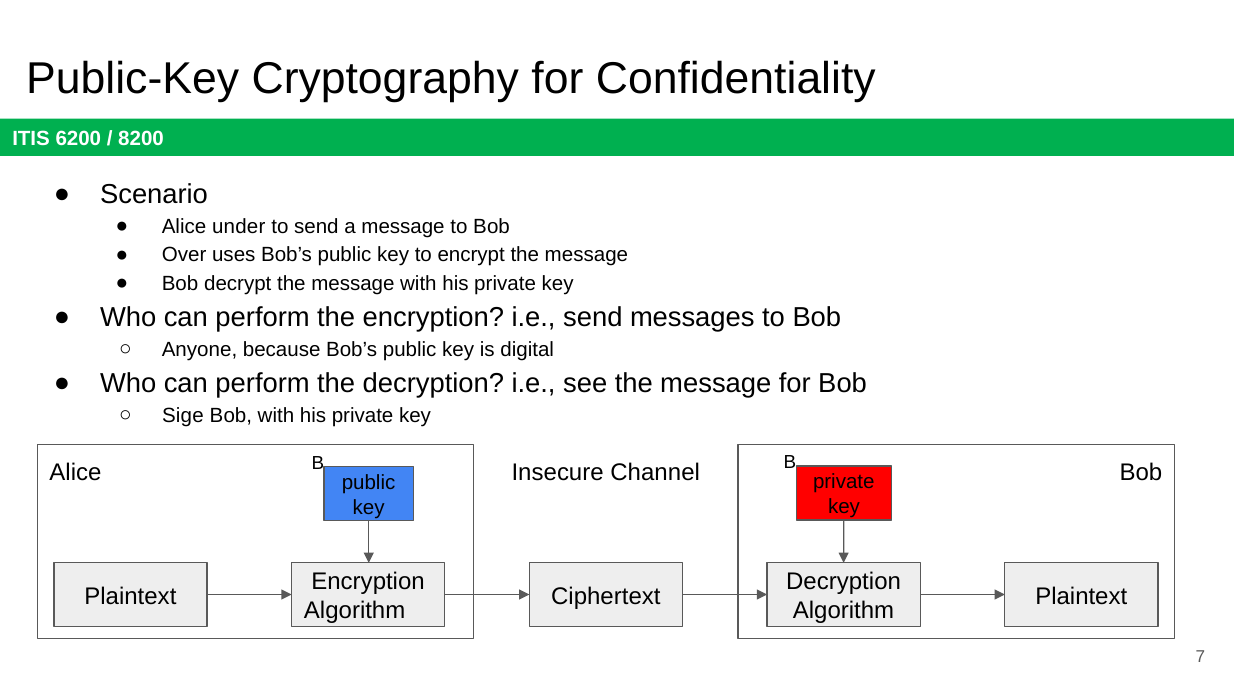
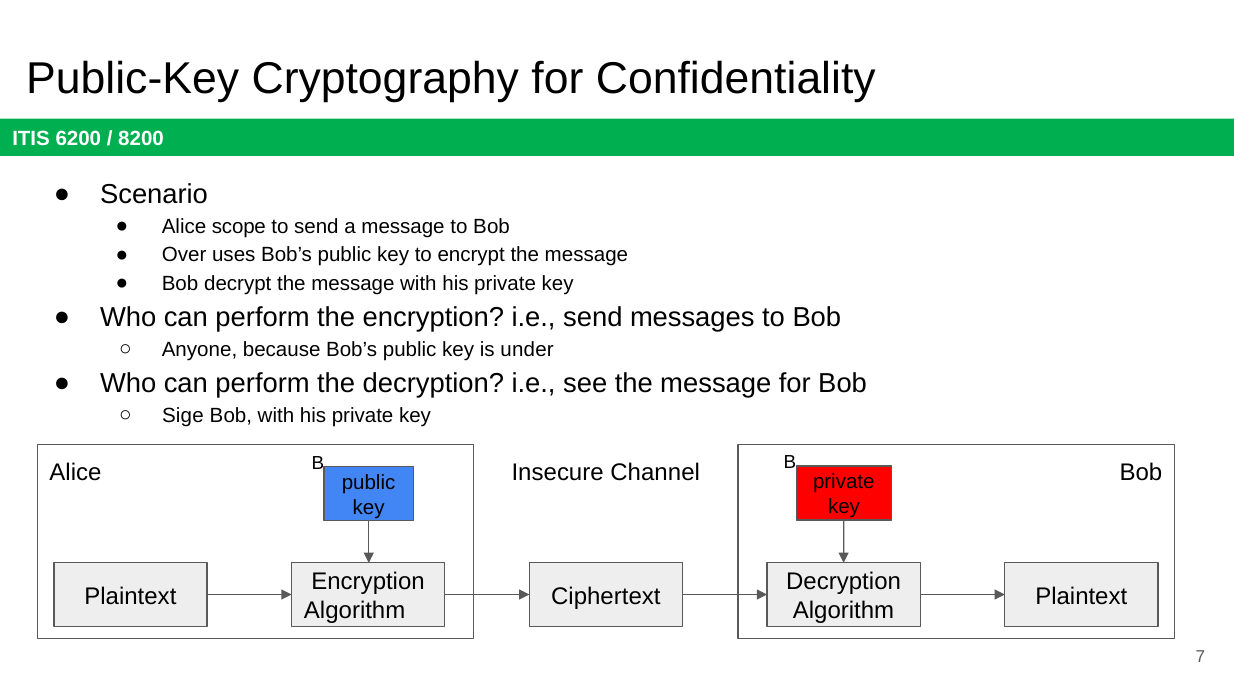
under: under -> scope (239, 227)
digital: digital -> under (527, 350)
